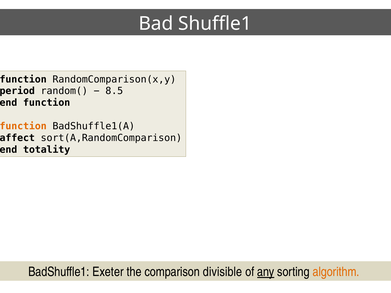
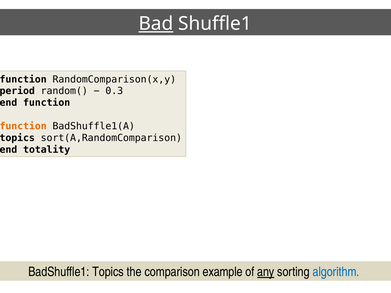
Bad underline: none -> present (156, 24)
8.5: 8.5 -> 0.3 (114, 91)
affect: affect -> topics (17, 138)
BadShuffle1 Exeter: Exeter -> Topics (108, 272)
divisible: divisible -> example (223, 272)
algorithm colour: orange -> blue (336, 272)
